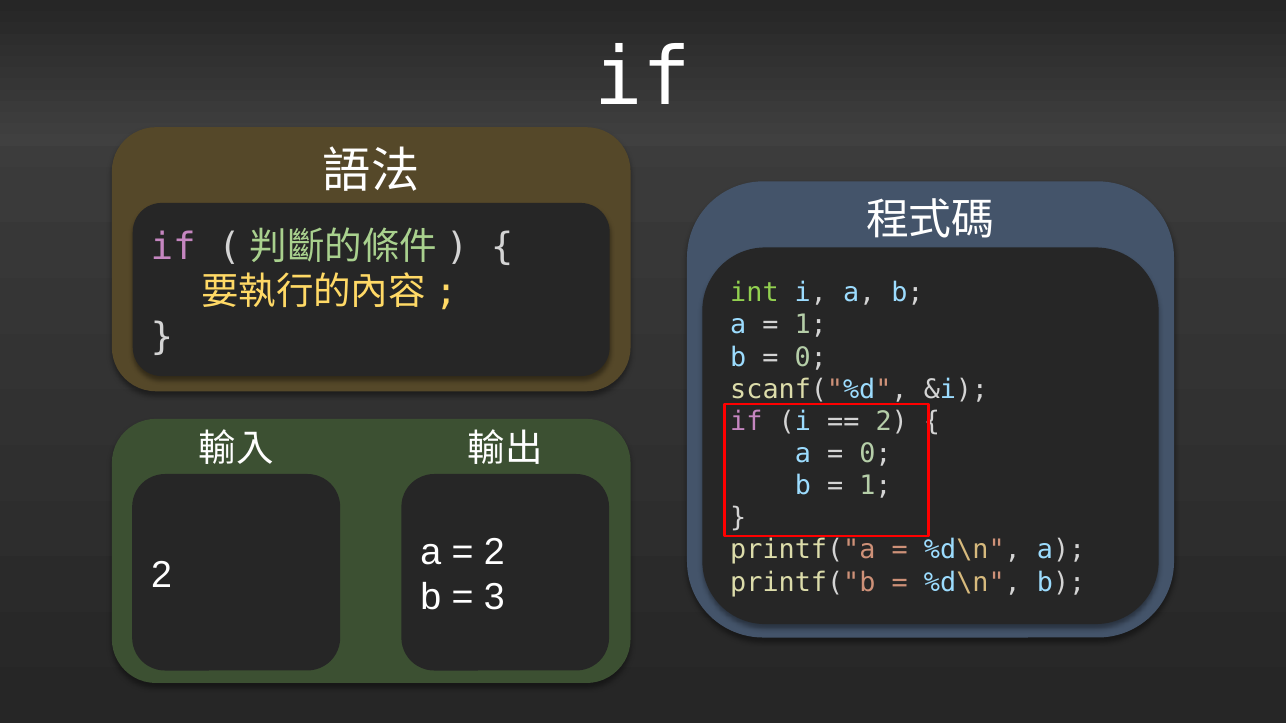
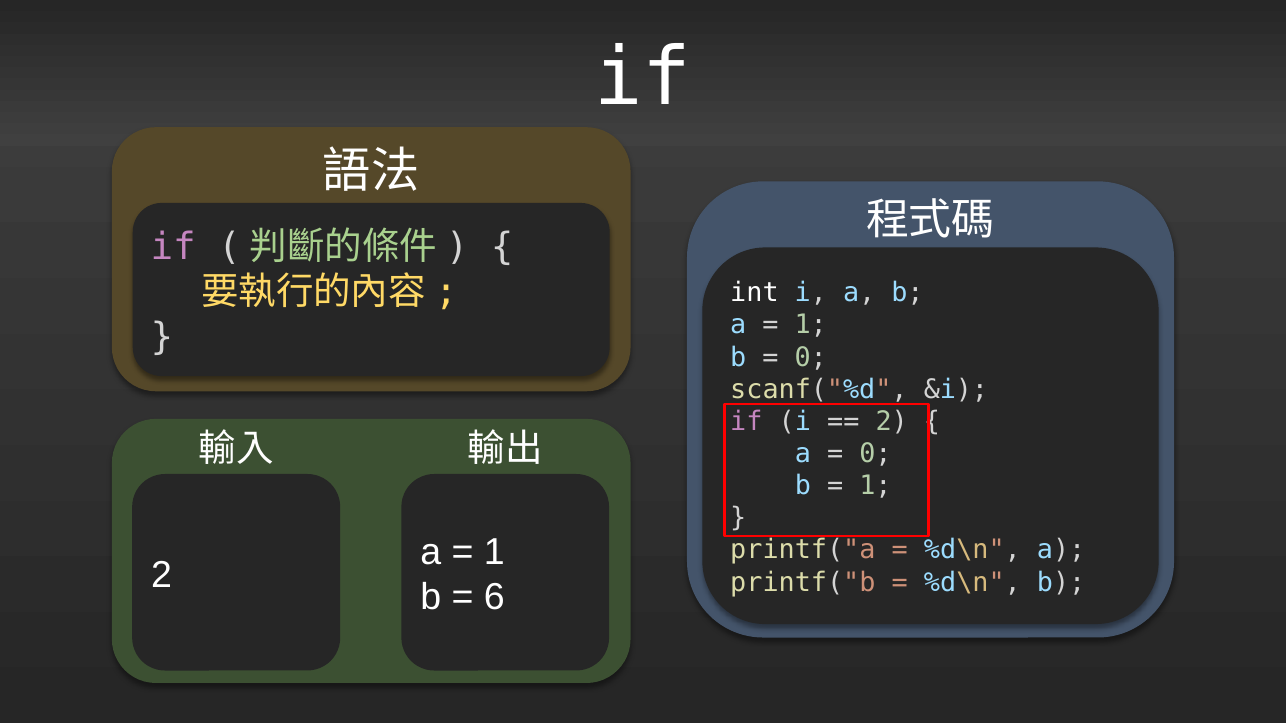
int colour: light green -> white (754, 293)
2: 2 -> 1 (494, 553)
3: 3 -> 6 (494, 598)
